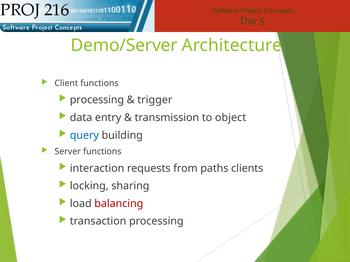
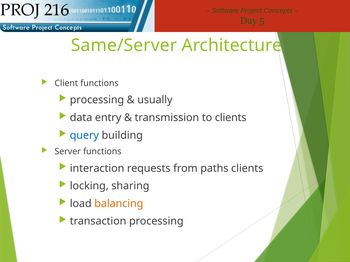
Demo/Server: Demo/Server -> Same/Server (124, 46)
trigger: trigger -> usually (155, 100)
to object: object -> clients (231, 118)
balancing colour: red -> orange (119, 204)
